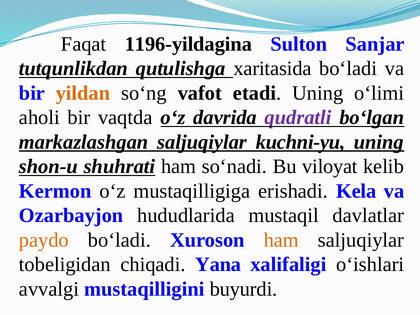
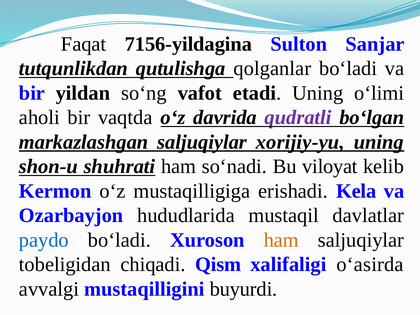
1196-yildagina: 1196-yildagina -> 7156-yildagina (188, 44)
xaritasida: xaritasida -> qolganlar (272, 68)
yildan colour: orange -> black (83, 93)
kuchni-yu: kuchni-yu -> хorijiy-yu (300, 142)
paydo colour: orange -> blue (44, 240)
Yana: Yana -> Qism (218, 265)
o‘ishlari: o‘ishlari -> o‘asirda (370, 265)
